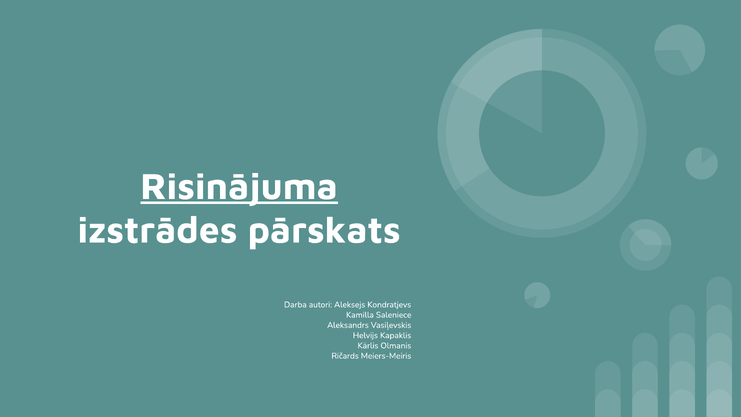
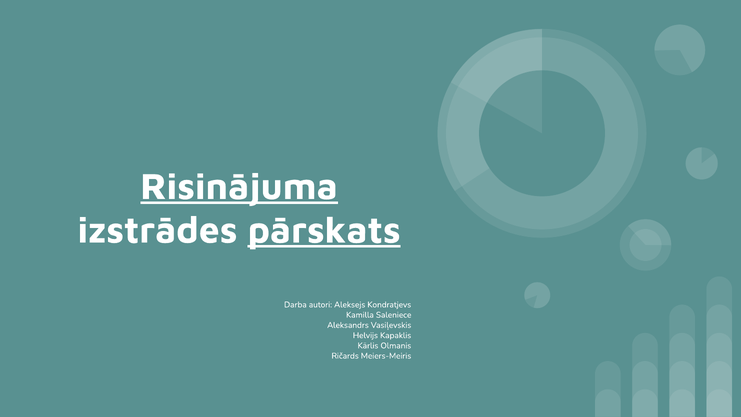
pārskats underline: none -> present (324, 230)
